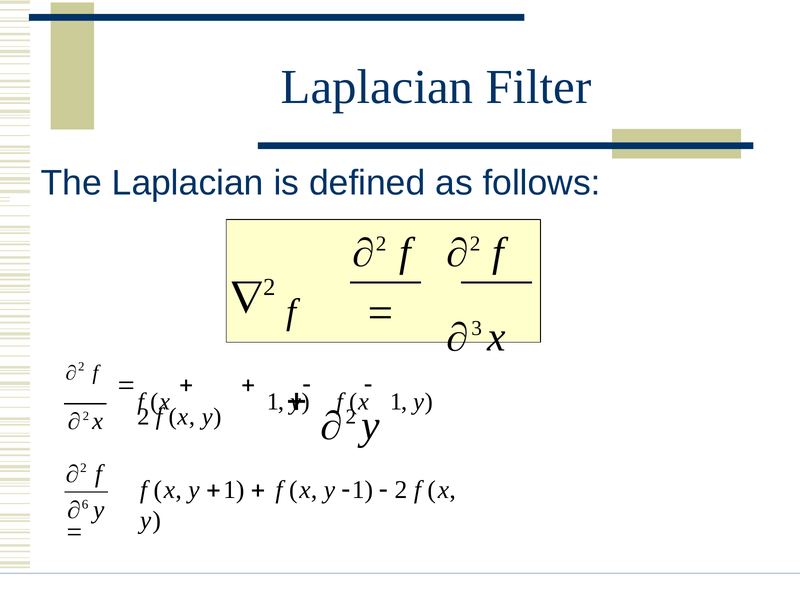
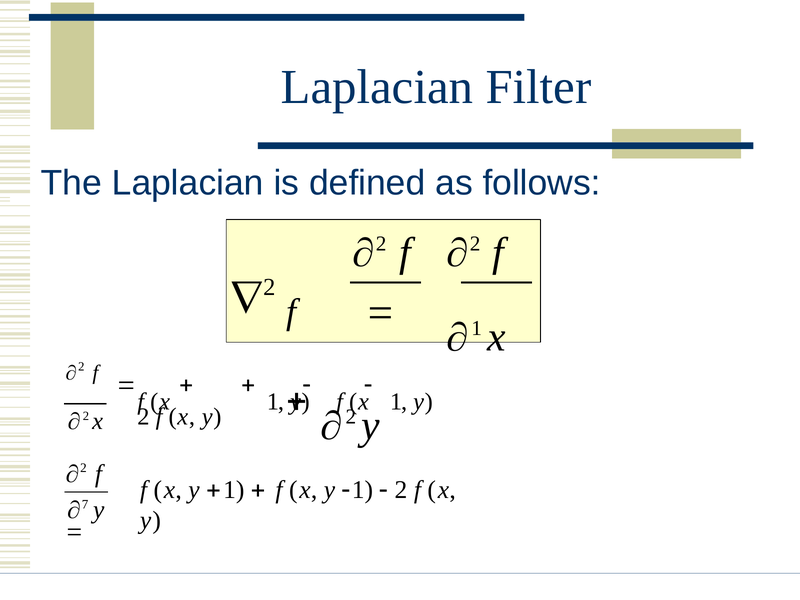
3: 3 -> 1 (477, 328)
6: 6 -> 7 (85, 504)
